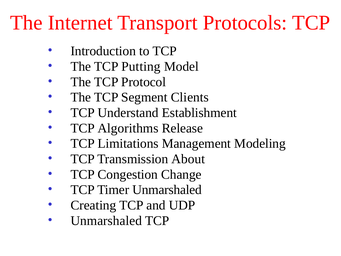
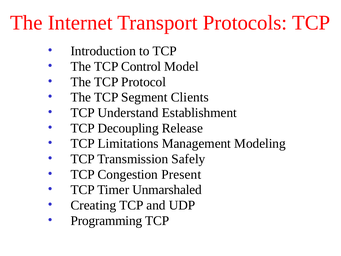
Putting: Putting -> Control (141, 66)
Algorithms: Algorithms -> Decoupling (128, 128)
About: About -> Safely (188, 159)
Change: Change -> Present (181, 174)
Unmarshaled: Unmarshaled -> Programming (106, 220)
